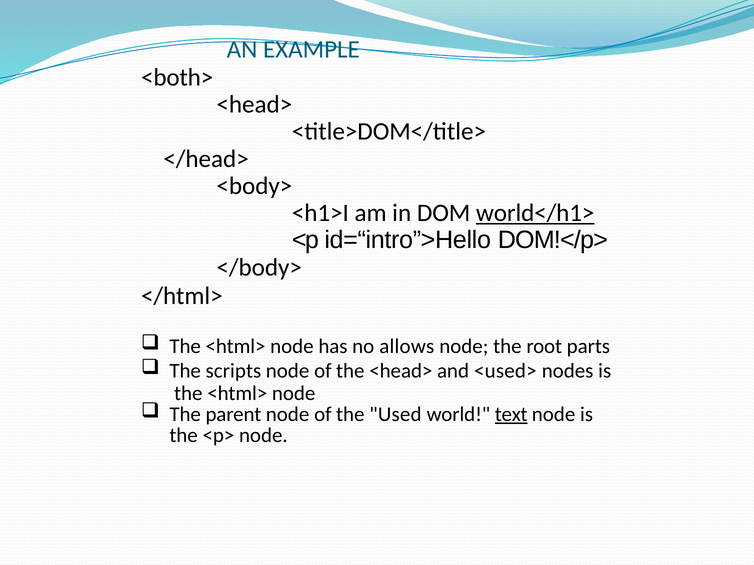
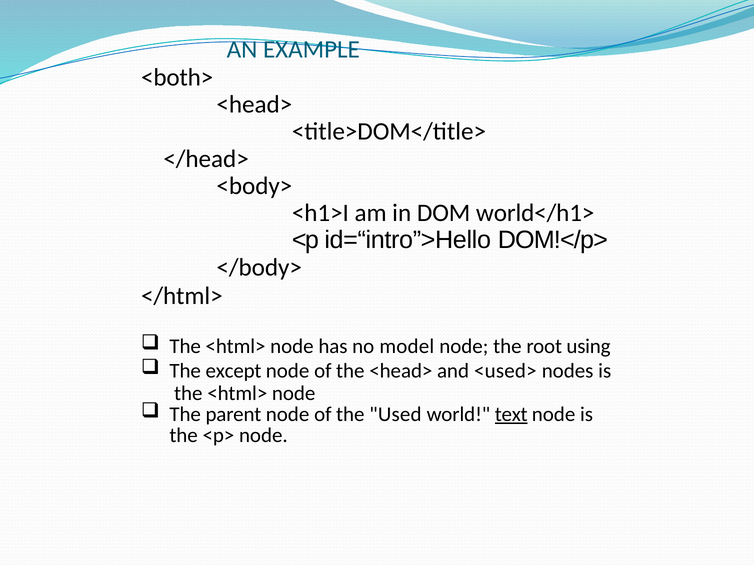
world</h1> underline: present -> none (535, 213)
allows: allows -> model (407, 347)
parts: parts -> using (588, 347)
scripts: scripts -> except (234, 371)
